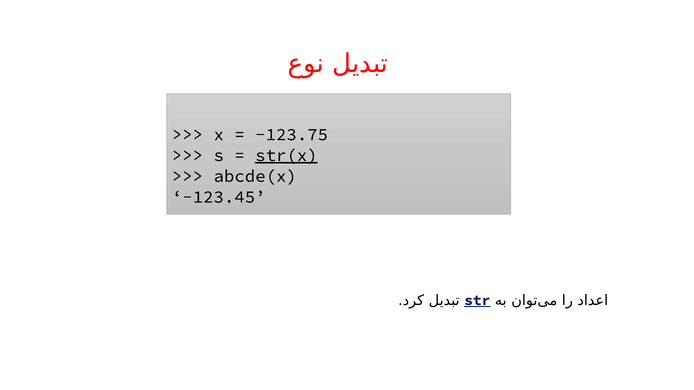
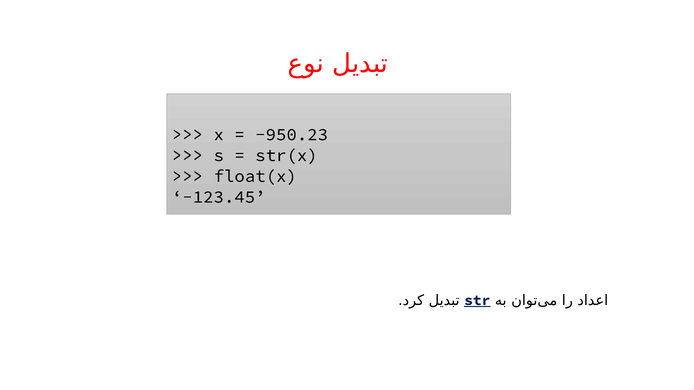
-123.75: -123.75 -> -950.23 (292, 135)
str(x underline: present -> none (286, 155)
abcde(x: abcde(x -> float(x (255, 176)
